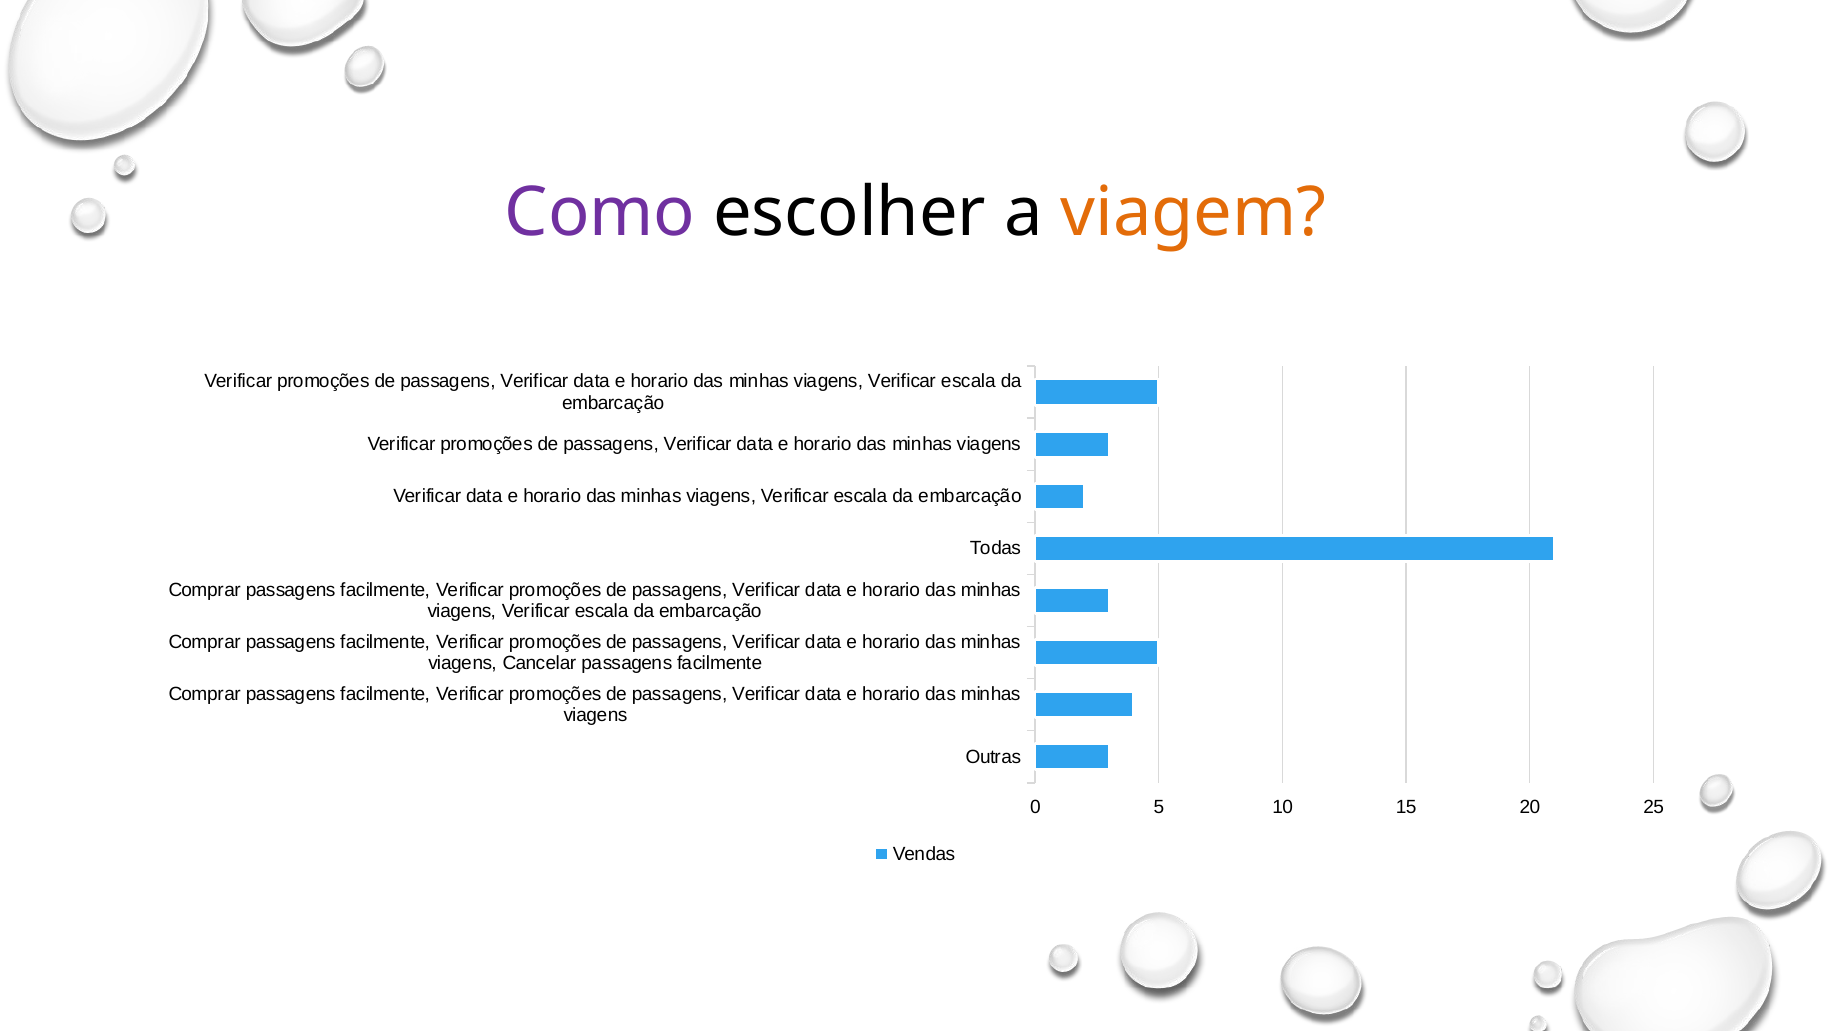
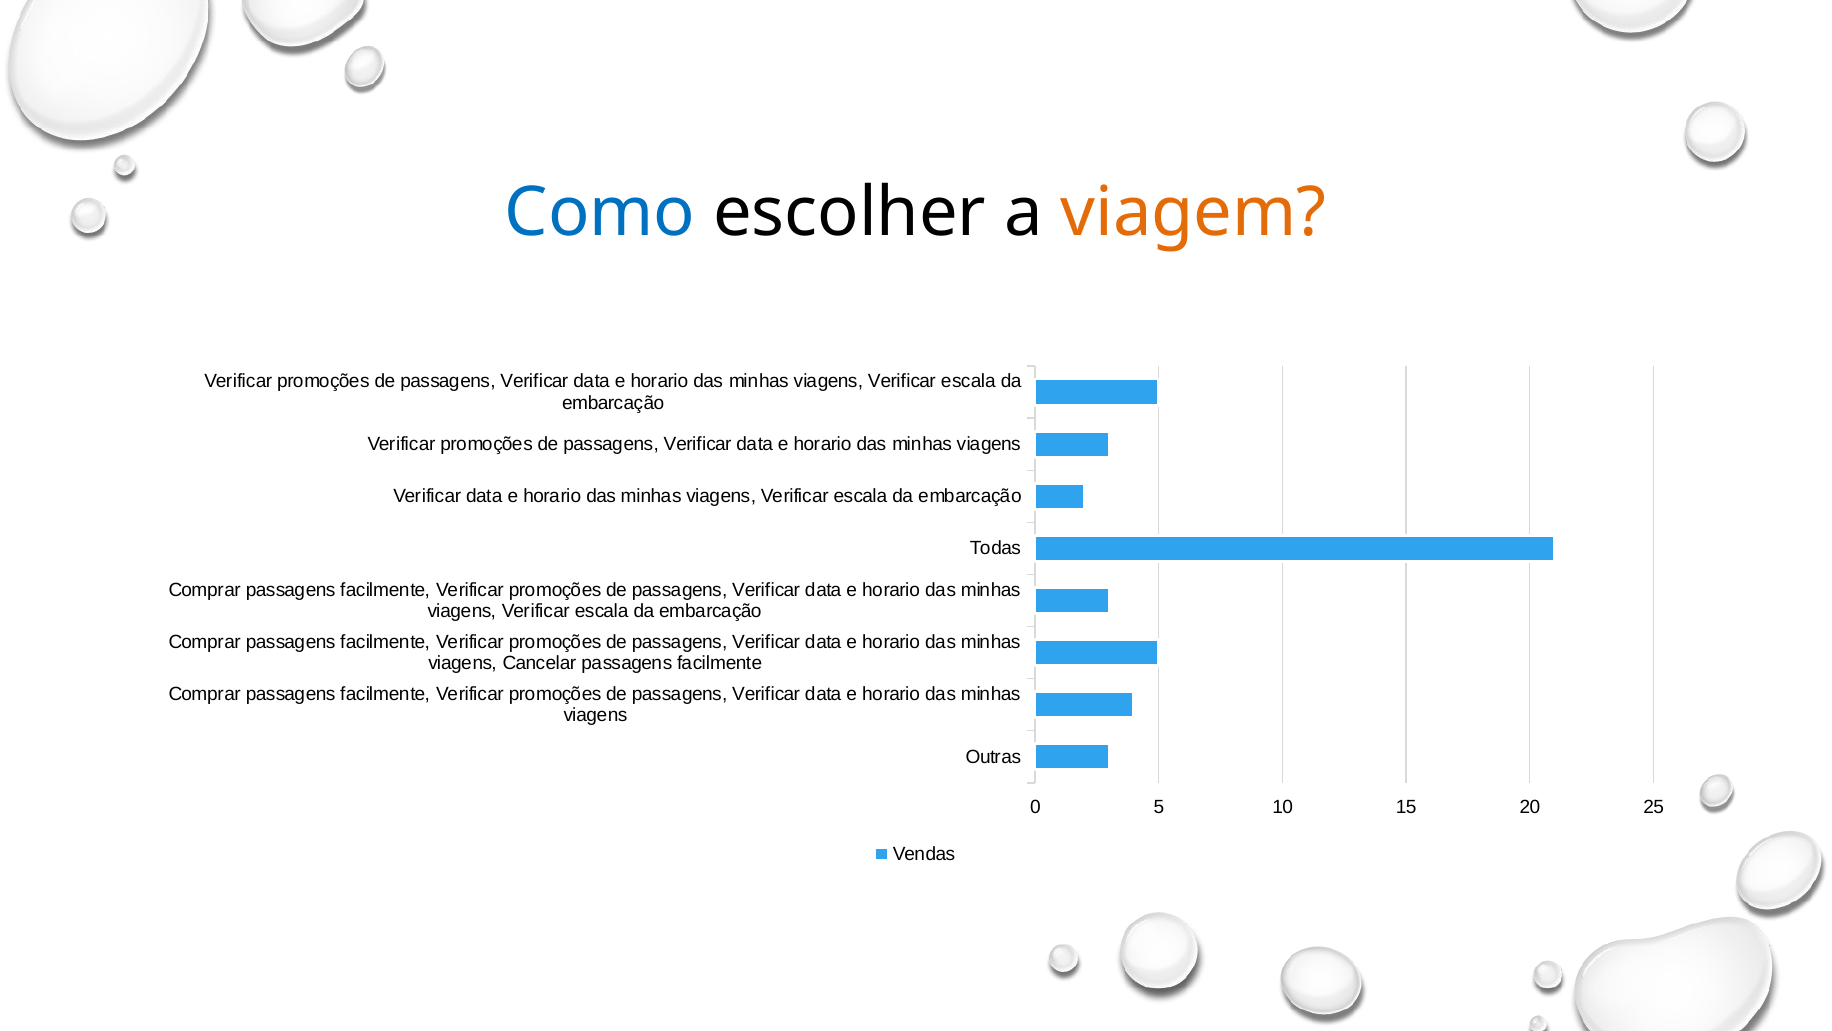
Como colour: purple -> blue (600, 212)
